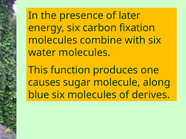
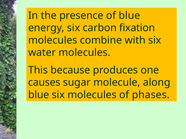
of later: later -> blue (129, 16)
function: function -> because (70, 70)
derives: derives -> phases (151, 95)
